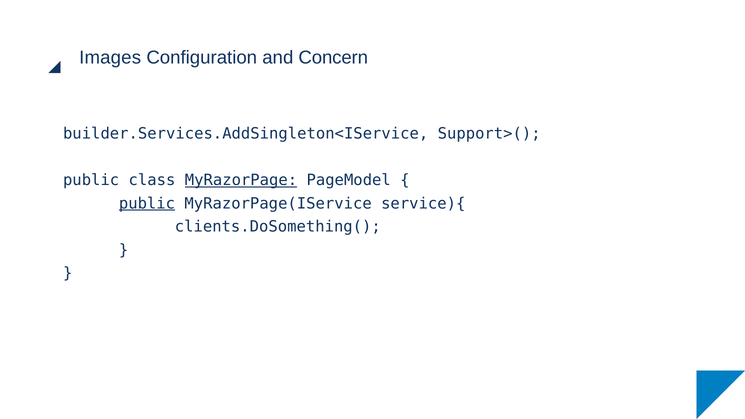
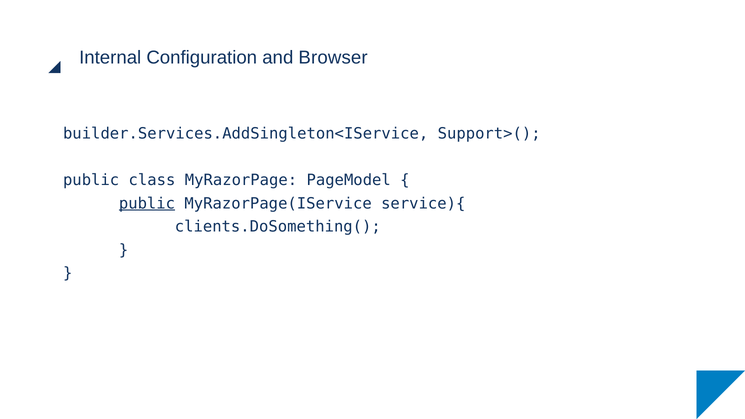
Images: Images -> Internal (110, 58)
Concern: Concern -> Browser (333, 58)
MyRazorPage underline: present -> none (241, 180)
